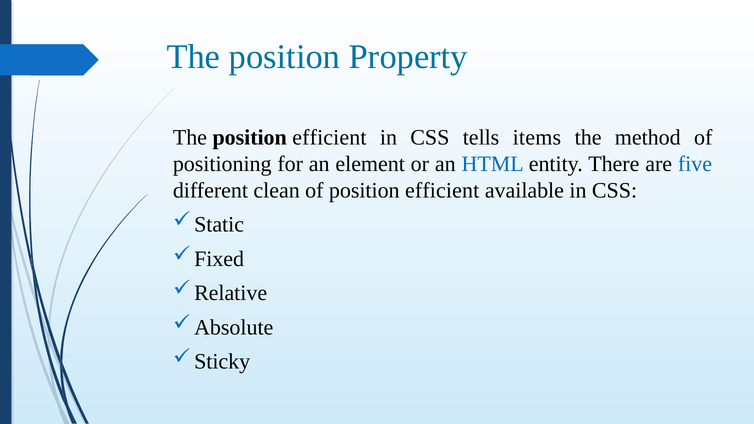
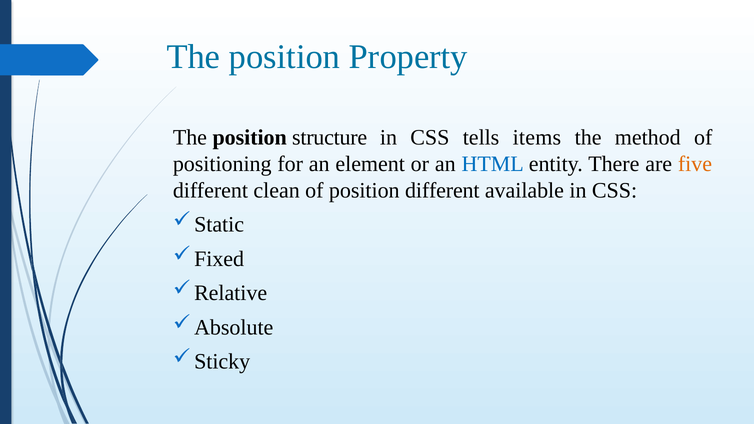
The position efficient: efficient -> structure (330, 138)
five colour: blue -> orange (695, 164)
of position efficient: efficient -> different (442, 190)
